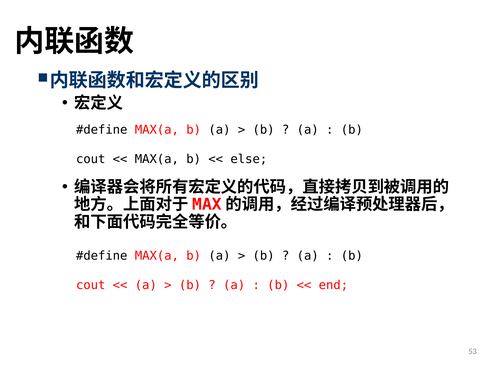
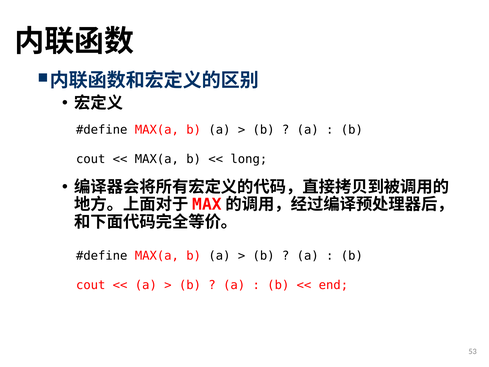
else: else -> long (249, 159)
